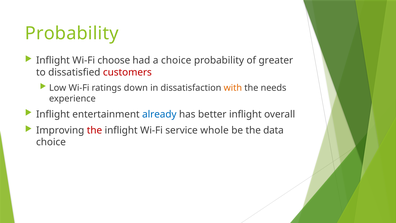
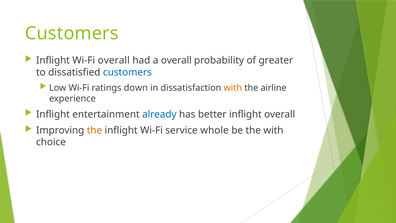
Probability: Probability -> Customers (72, 33)
Wi-Fi choose: choose -> overall (114, 60)
a choice: choice -> overall (176, 60)
customers colour: red -> blue (127, 72)
needs: needs -> airline (274, 88)
the colour: red -> orange (94, 130)
the data: data -> with (273, 130)
